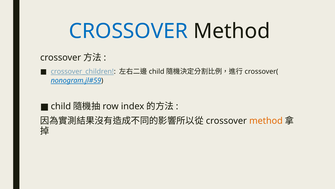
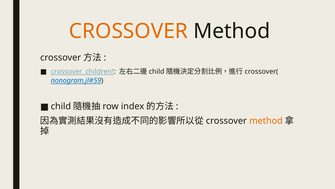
CROSSOVER colour: blue -> orange (128, 31)
